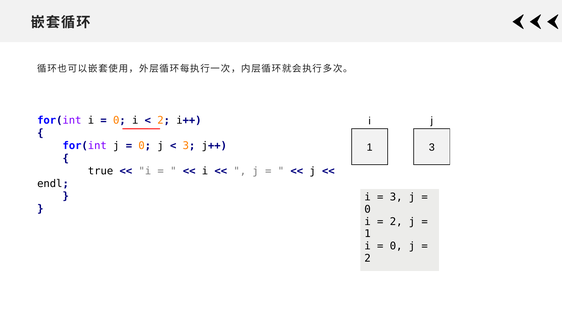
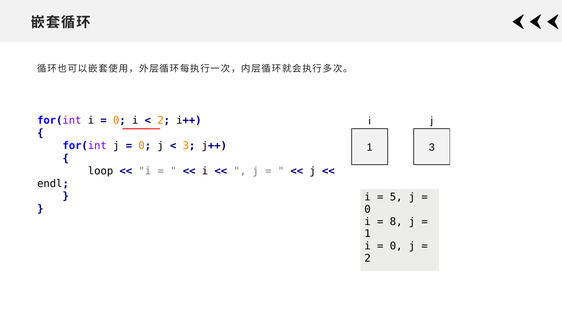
true: true -> loop (101, 171)
3: 3 -> 5 (396, 197)
2: 2 -> 8 (396, 222)
